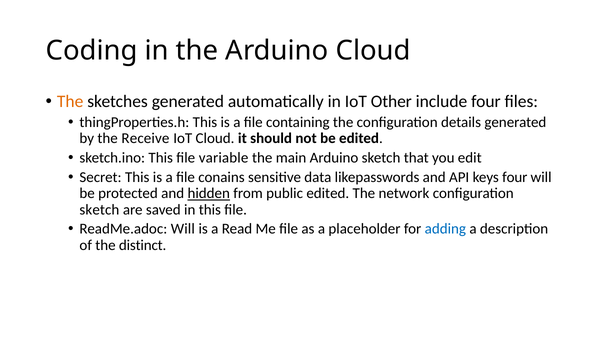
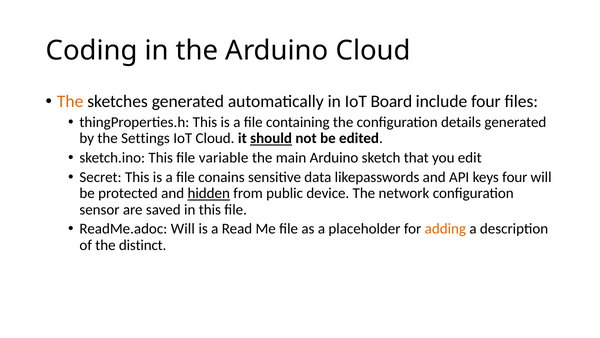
Other: Other -> Board (391, 101)
Receive: Receive -> Settings (146, 138)
should underline: none -> present (271, 138)
public edited: edited -> device (328, 193)
sketch: sketch -> sensor (99, 209)
adding colour: blue -> orange (445, 229)
